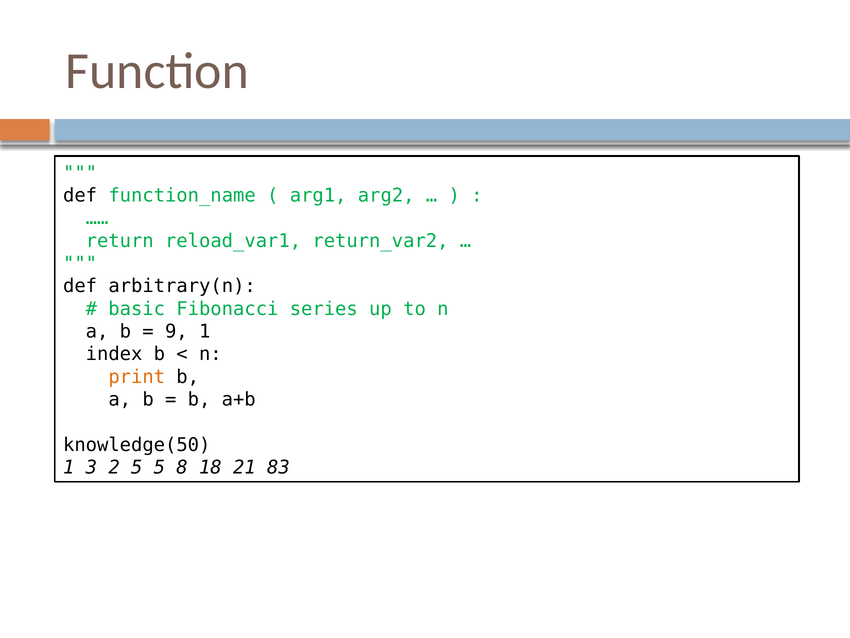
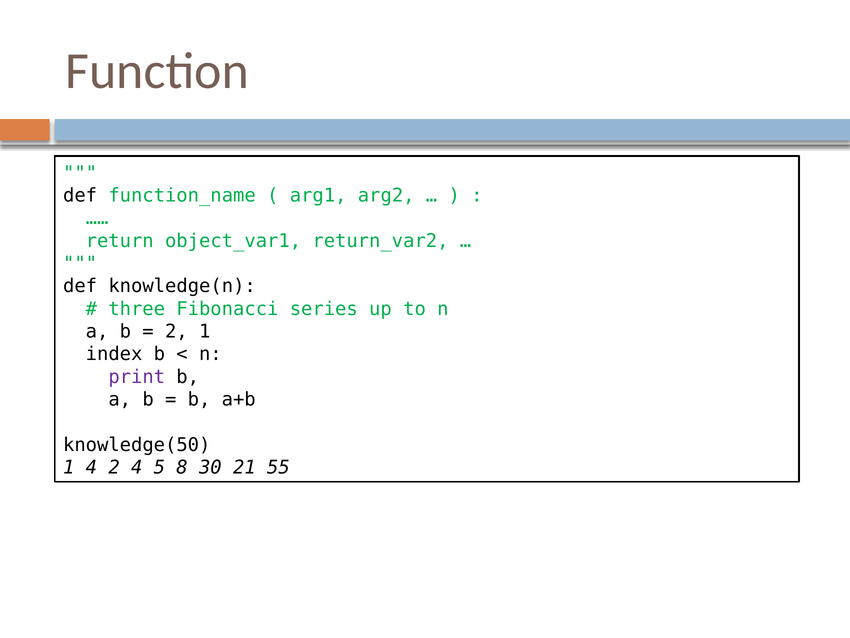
reload_var1: reload_var1 -> object_var1 (233, 241)
arbitrary(n: arbitrary(n -> knowledge(n (182, 286)
basic: basic -> three (137, 309)
9: 9 -> 2 (176, 331)
print colour: orange -> purple (137, 377)
1 3: 3 -> 4 (91, 467)
2 5: 5 -> 4 (137, 467)
18: 18 -> 30 (210, 467)
83: 83 -> 55 (278, 467)
